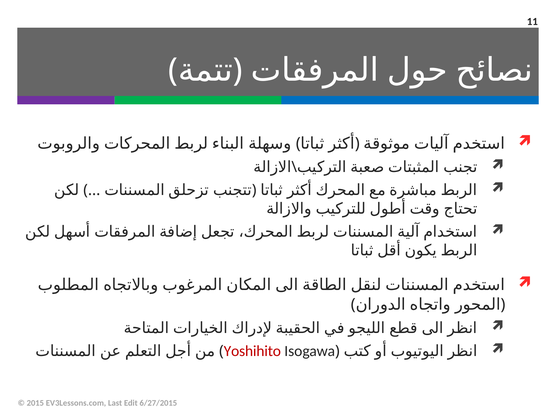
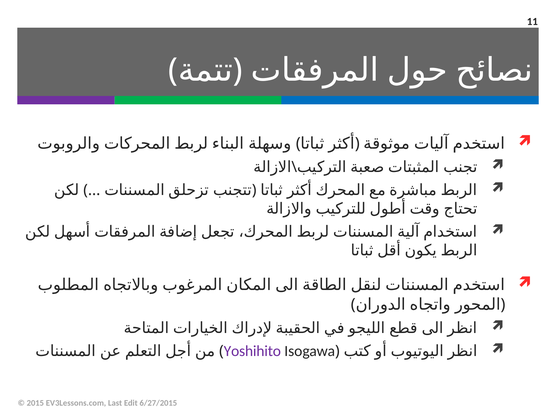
Yoshihito colour: red -> purple (252, 351)
